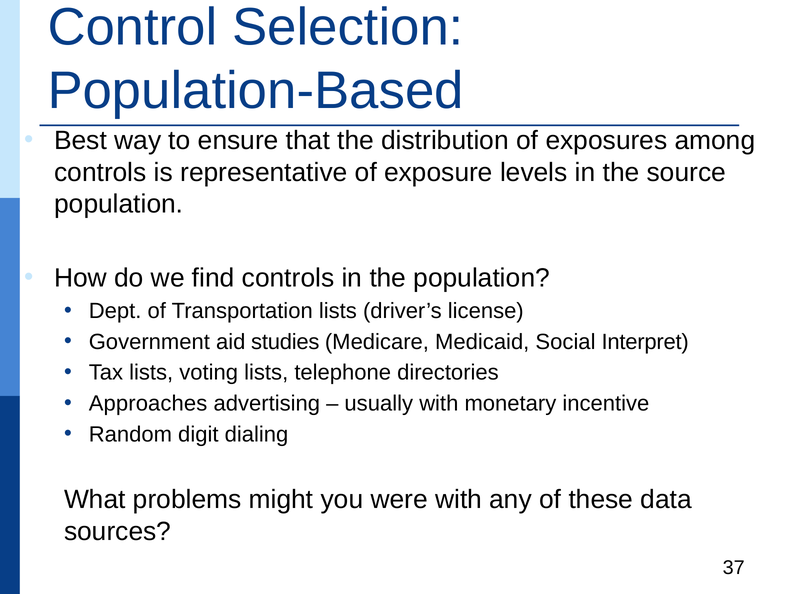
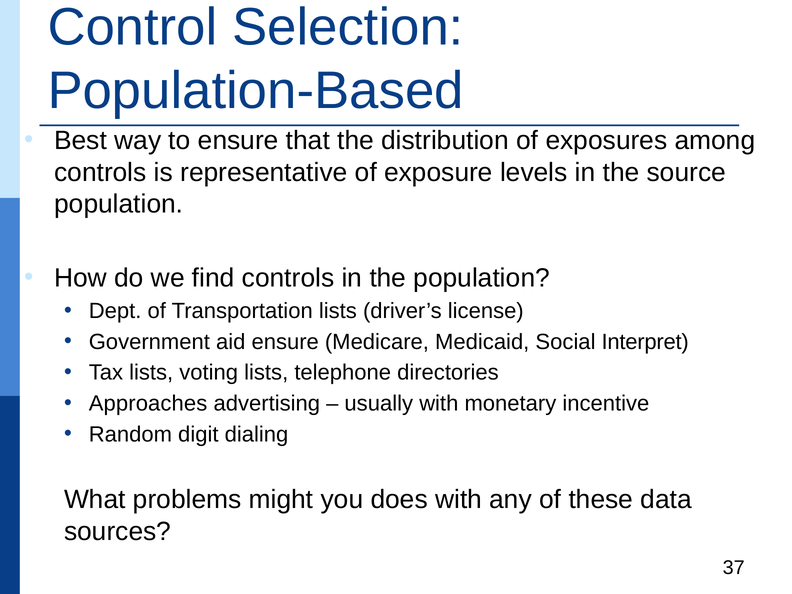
aid studies: studies -> ensure (285, 342)
were: were -> does (399, 500)
